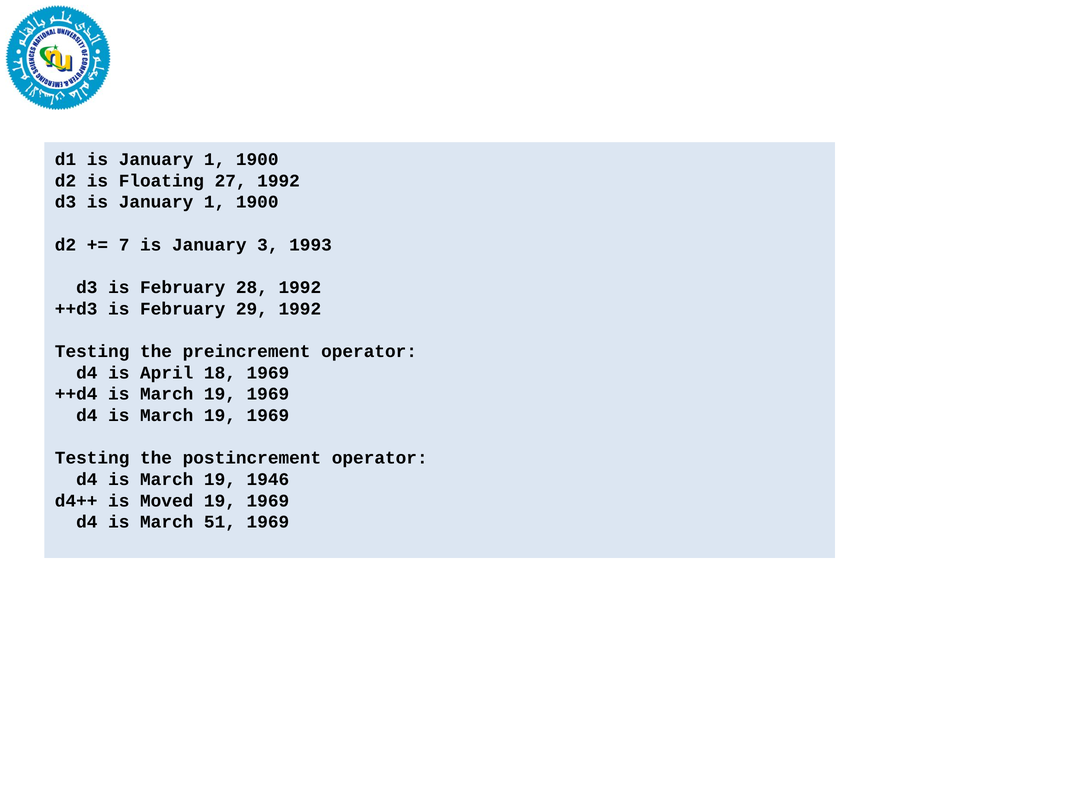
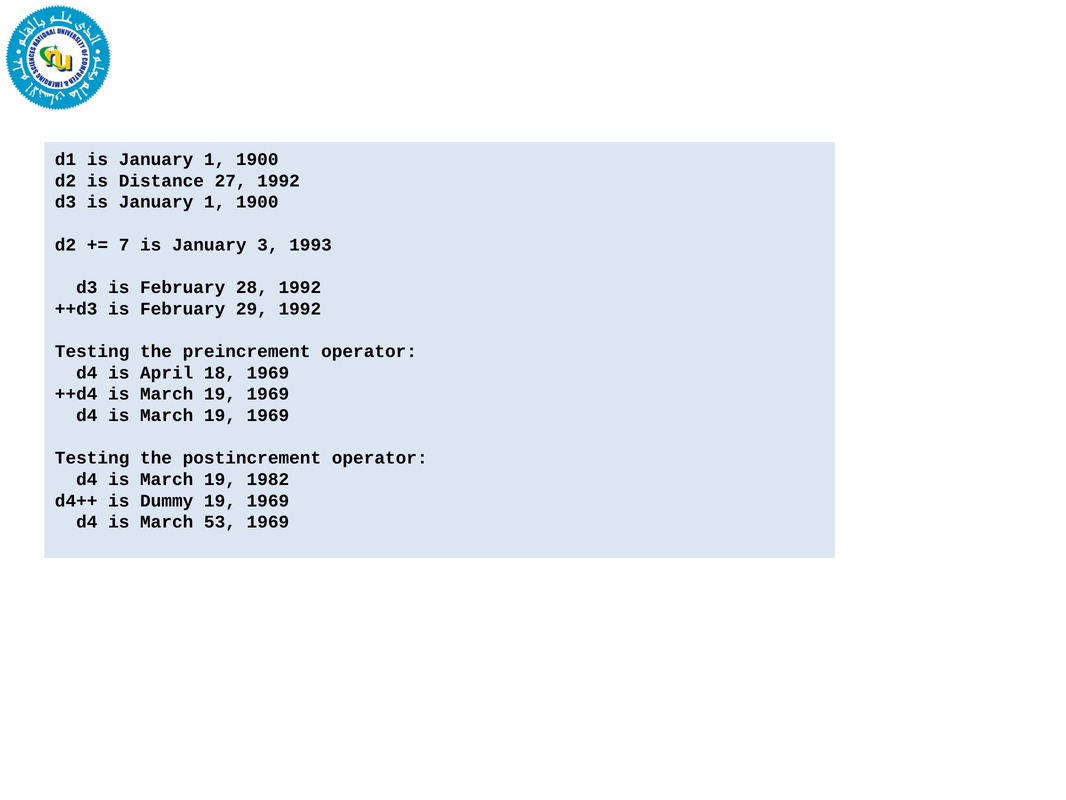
Floating: Floating -> Distance (161, 181)
1946: 1946 -> 1982 (268, 479)
Moved: Moved -> Dummy (167, 500)
51: 51 -> 53 (220, 522)
